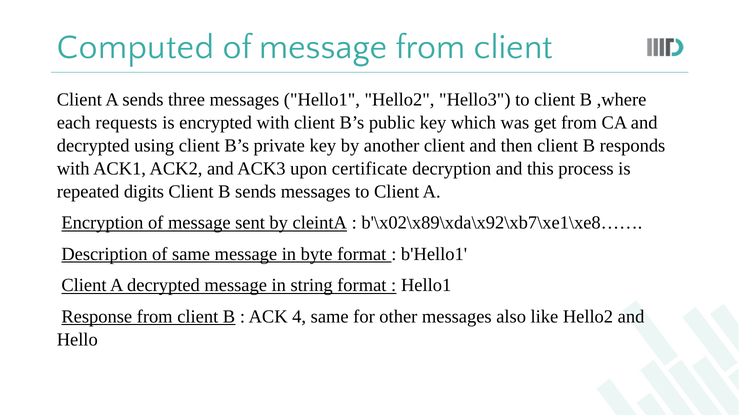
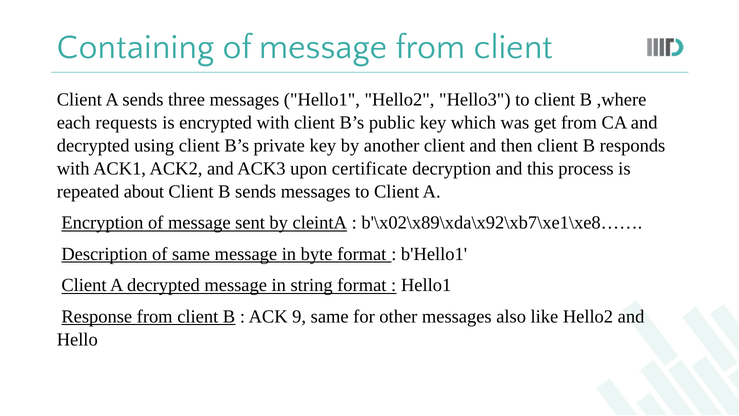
Computed: Computed -> Containing (136, 47)
digits: digits -> about (144, 191)
4: 4 -> 9 (299, 316)
